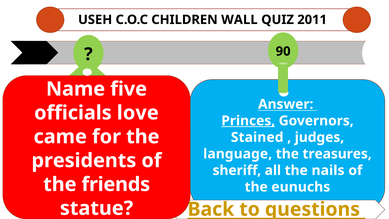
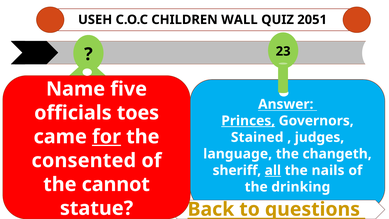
2011: 2011 -> 2051 (312, 20)
90: 90 -> 23 (283, 51)
love: love -> toes (138, 113)
for underline: none -> present (106, 137)
treasures: treasures -> changeth (337, 154)
presidents: presidents -> consented (84, 160)
all underline: none -> present (273, 170)
friends: friends -> cannot (116, 184)
eunuchs: eunuchs -> drinking (301, 187)
